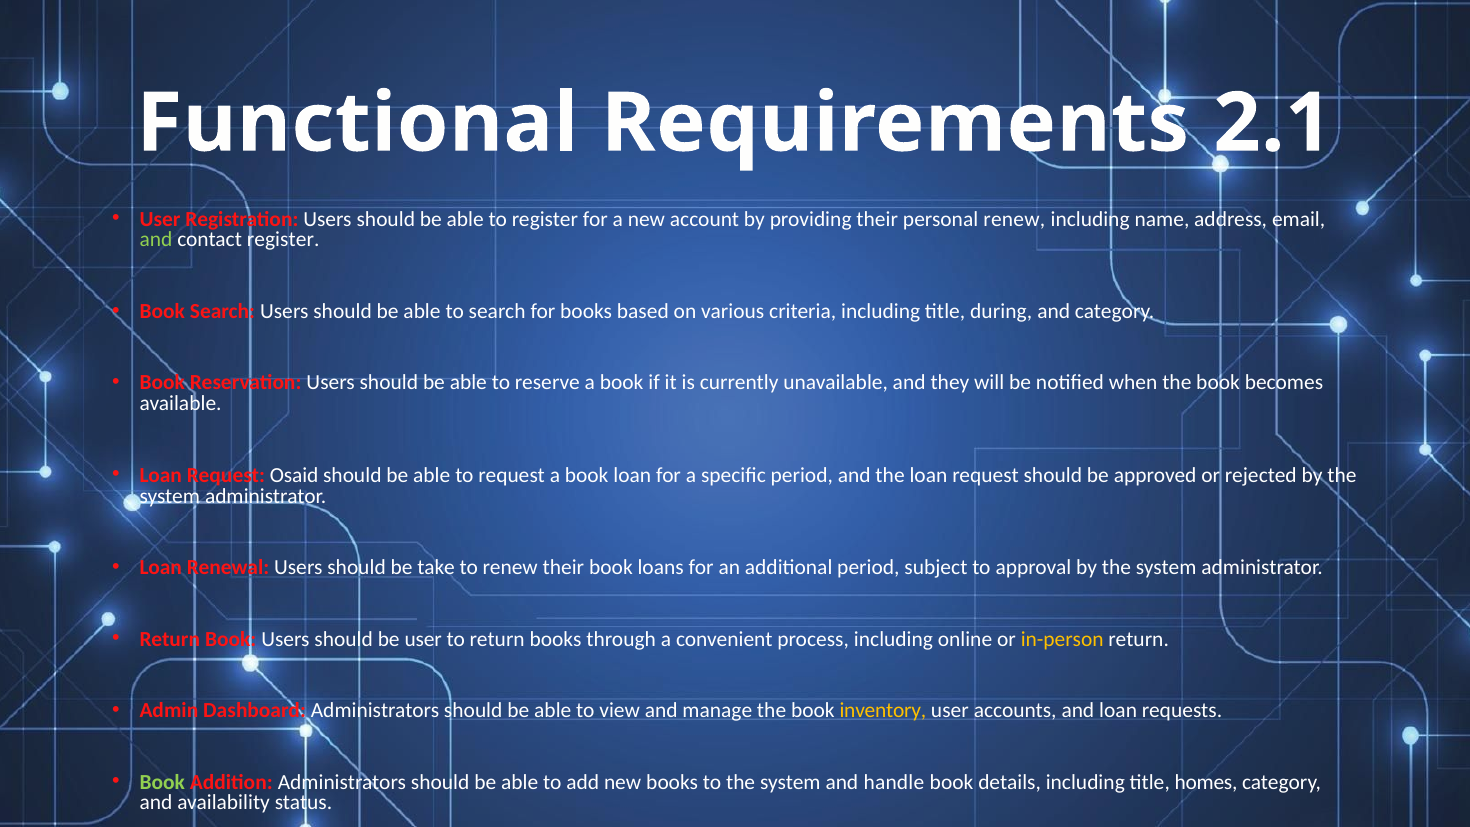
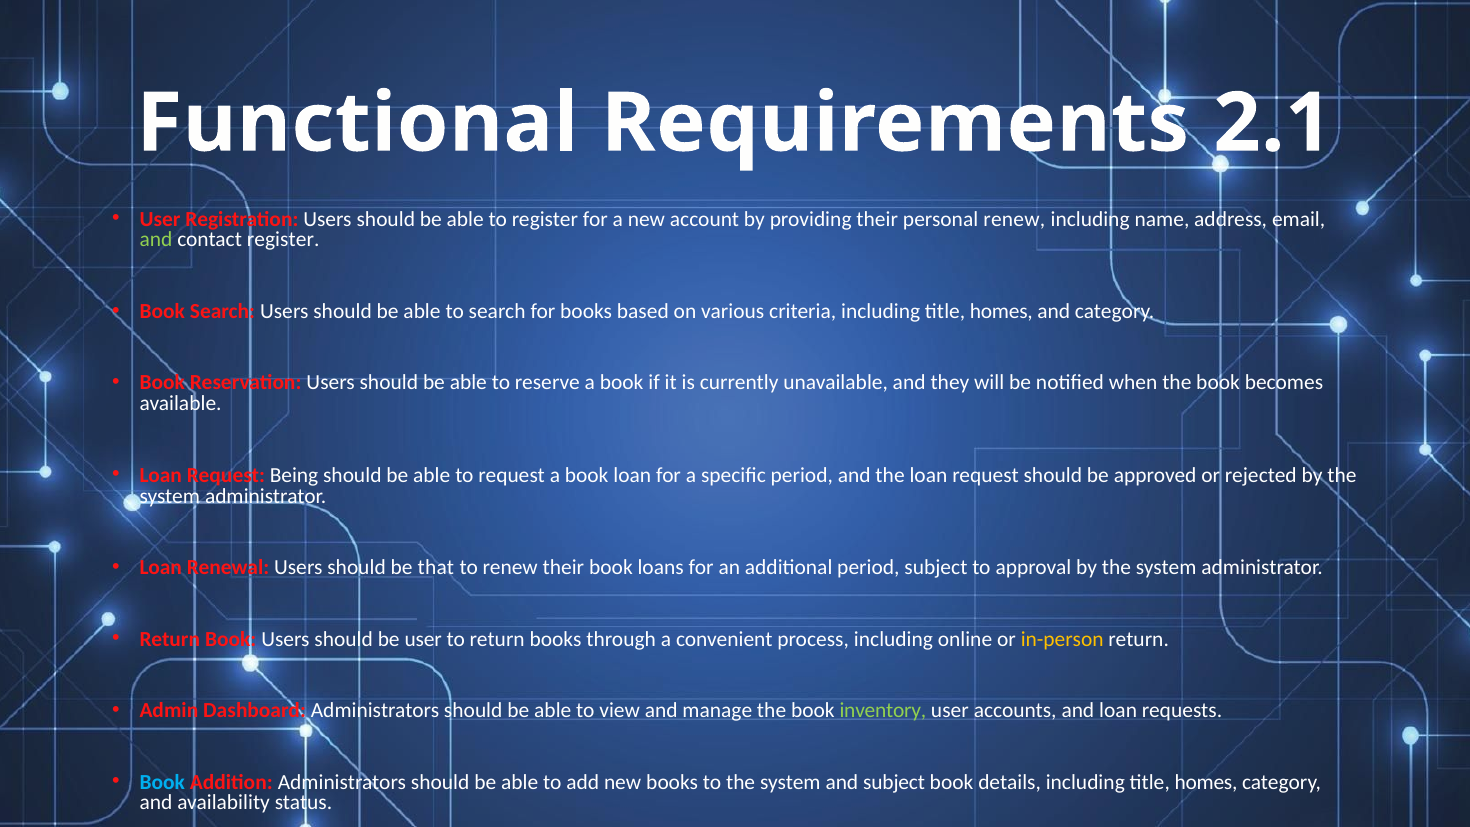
criteria including title during: during -> homes (1001, 311)
Osaid: Osaid -> Being (294, 475)
take: take -> that (436, 567)
inventory colour: yellow -> light green (883, 710)
Book colour: light green -> light blue (162, 782)
and handle: handle -> subject (894, 782)
